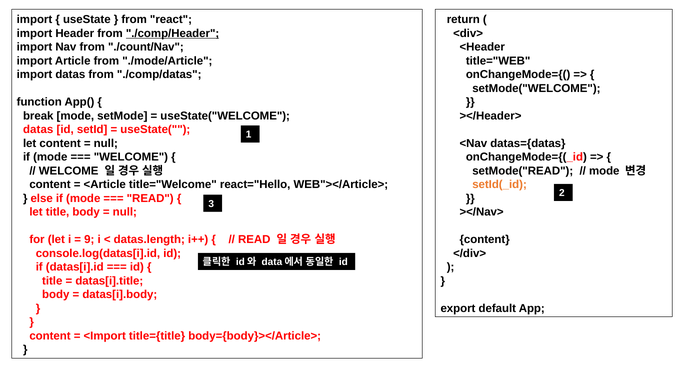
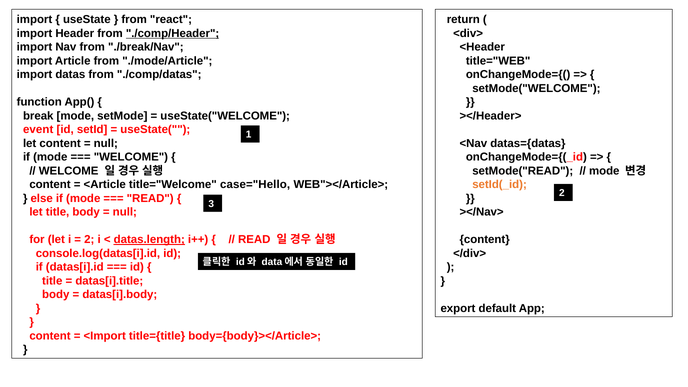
./count/Nav: ./count/Nav -> ./break/Nav (146, 47)
datas: datas -> event (38, 130)
react="Hello: react="Hello -> case="Hello (255, 185)
9: 9 -> 2 (89, 240)
datas.length underline: none -> present (149, 240)
